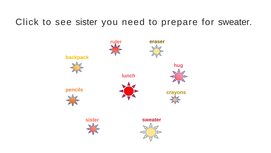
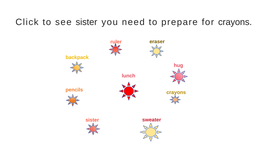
for sweater: sweater -> crayons (235, 22)
